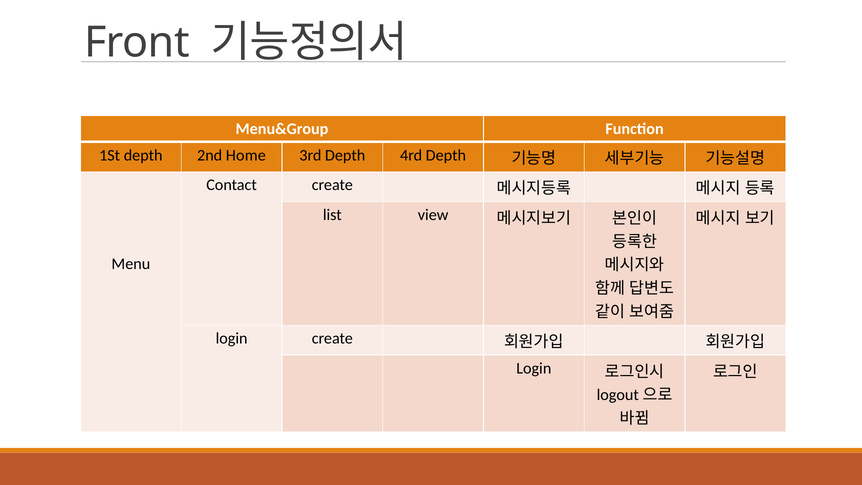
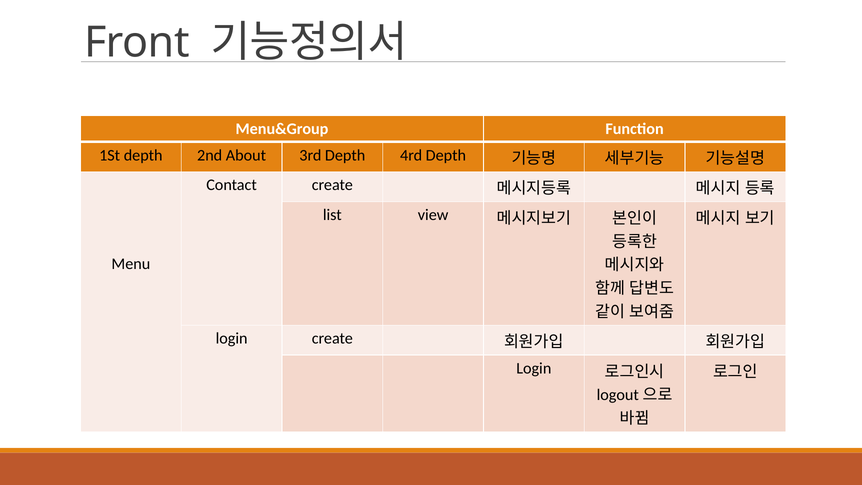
Home: Home -> About (246, 155)
